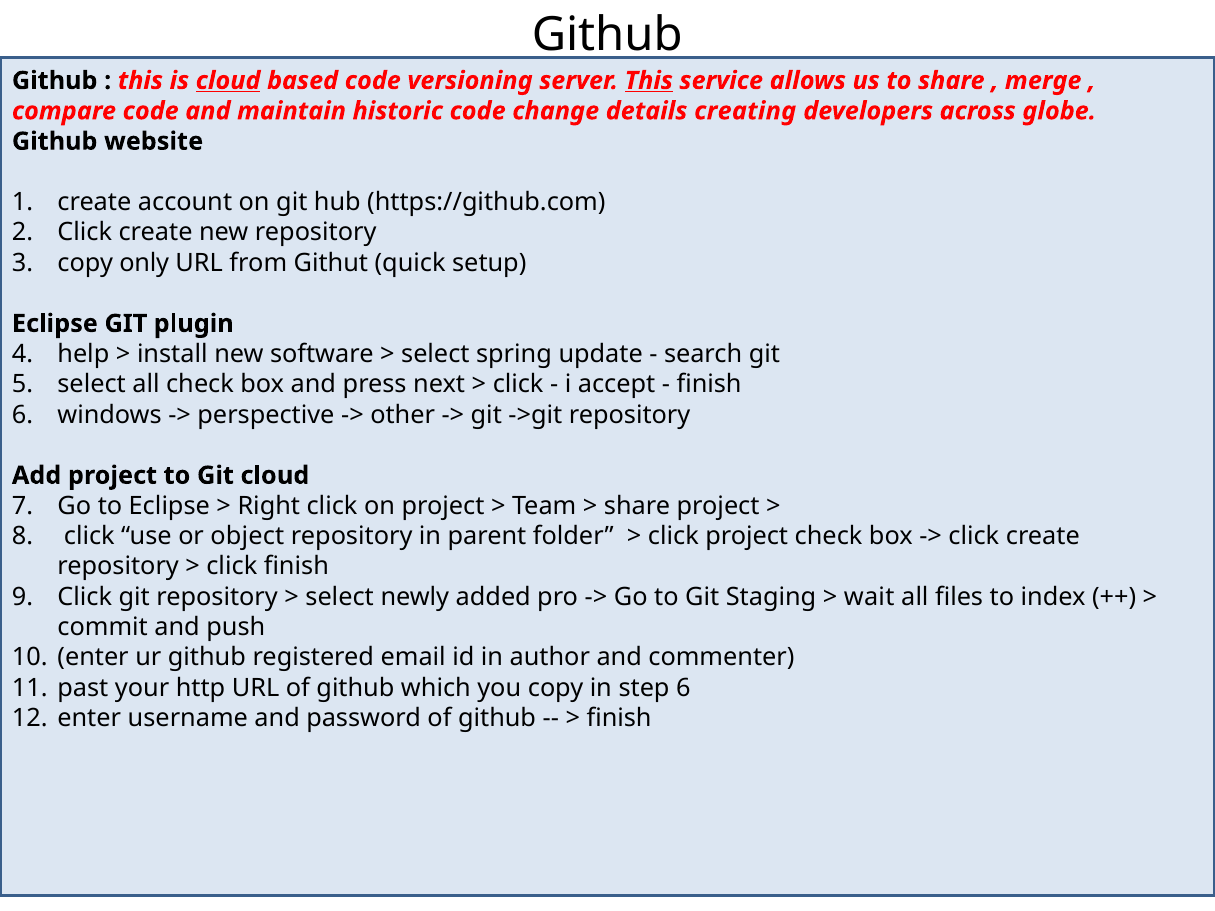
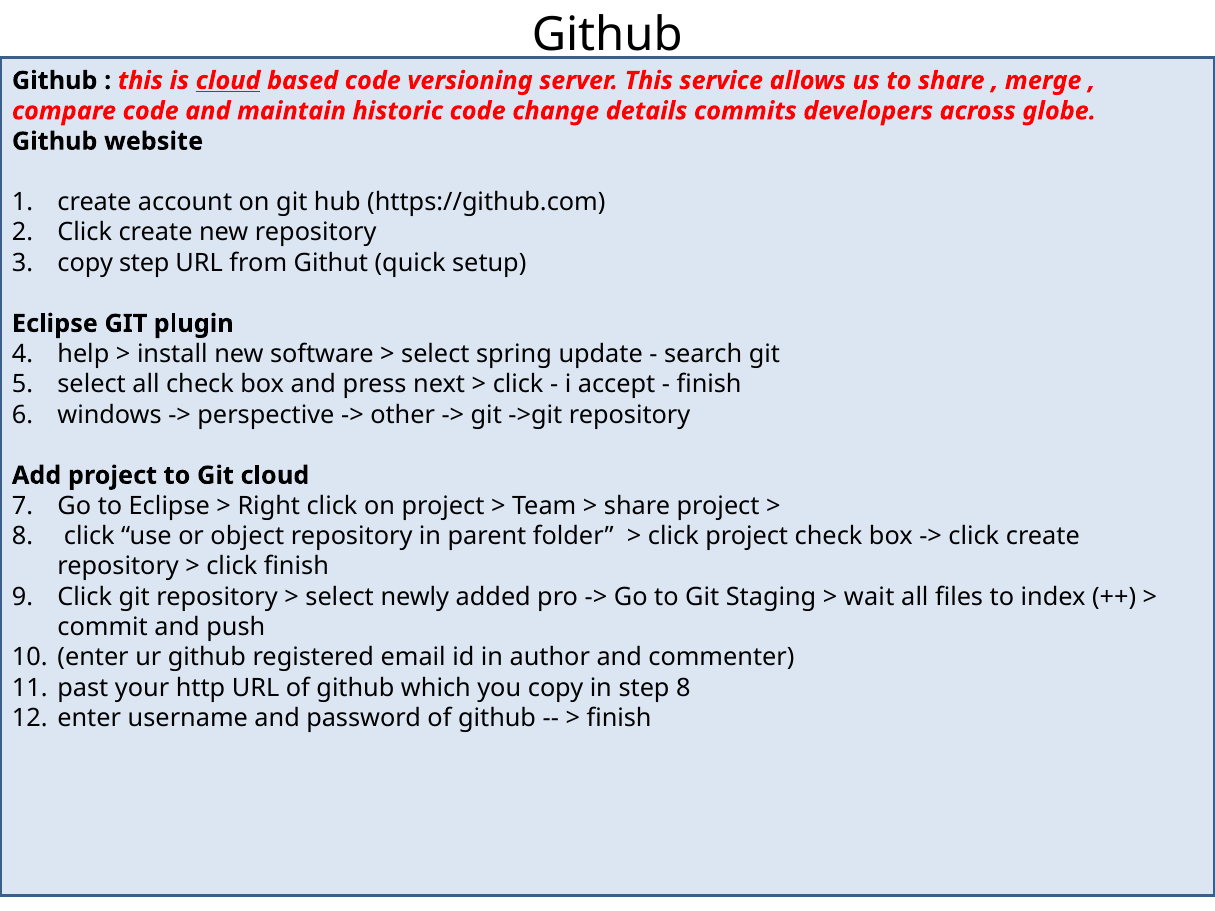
This underline: present -> none (649, 81)
creating: creating -> commits (745, 111)
copy only: only -> step (144, 263)
step 6: 6 -> 8 (683, 688)
